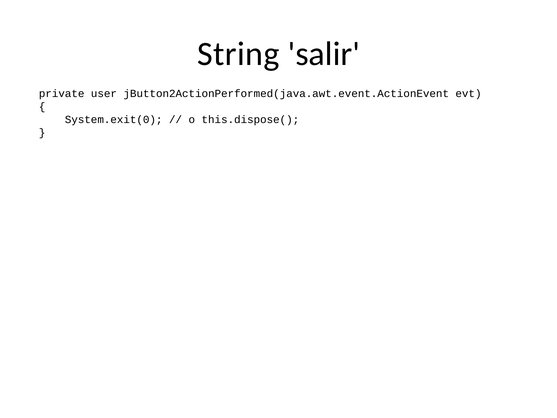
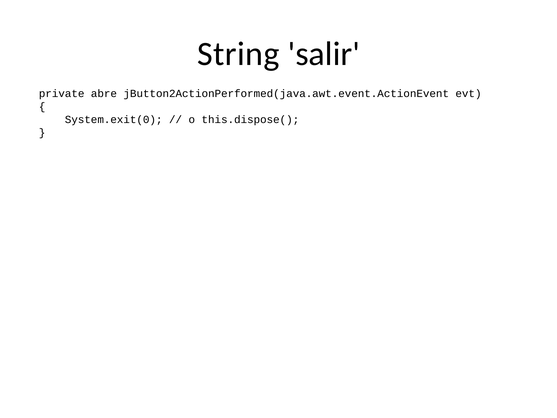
user: user -> abre (104, 94)
